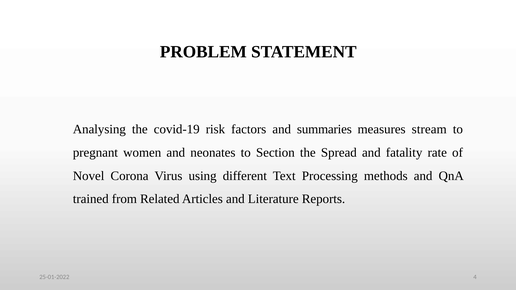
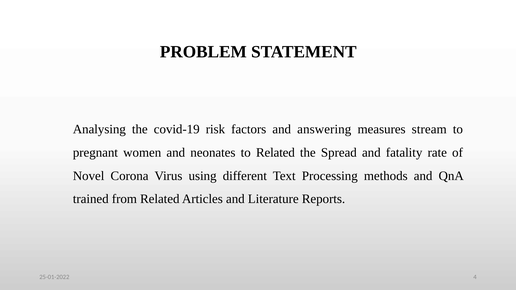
summaries: summaries -> answering (324, 130)
to Section: Section -> Related (275, 153)
